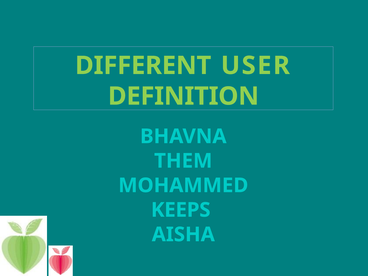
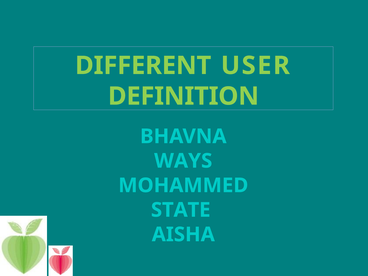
THEM: THEM -> WAYS (183, 161)
KEEPS: KEEPS -> STATE (181, 210)
